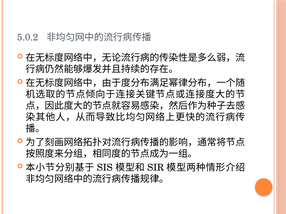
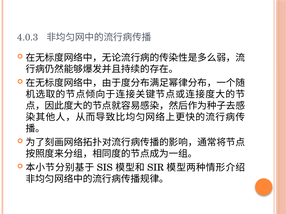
5.0.2: 5.0.2 -> 4.0.3 (28, 37)
